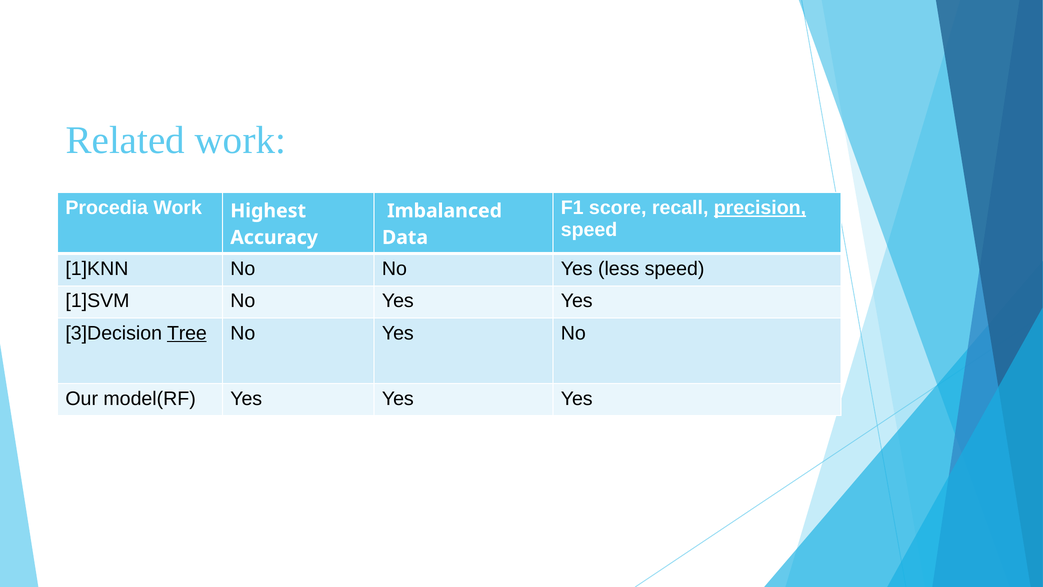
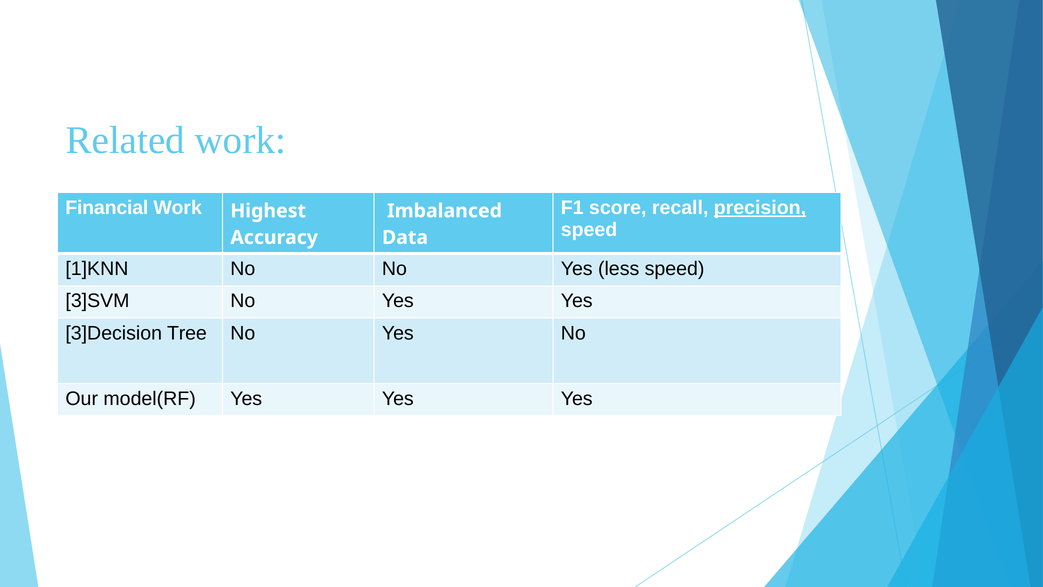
Procedia: Procedia -> Financial (107, 208)
1]SVM: 1]SVM -> 3]SVM (97, 301)
Tree underline: present -> none (187, 333)
